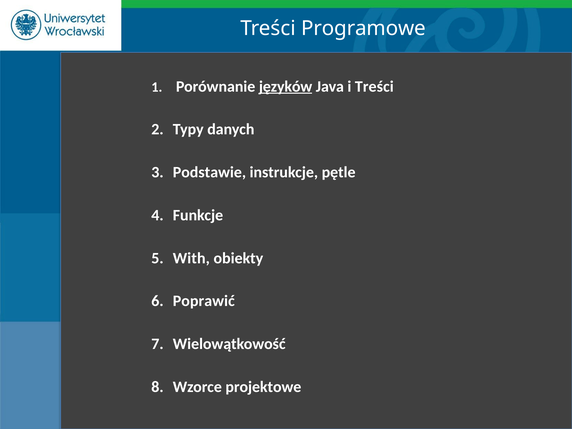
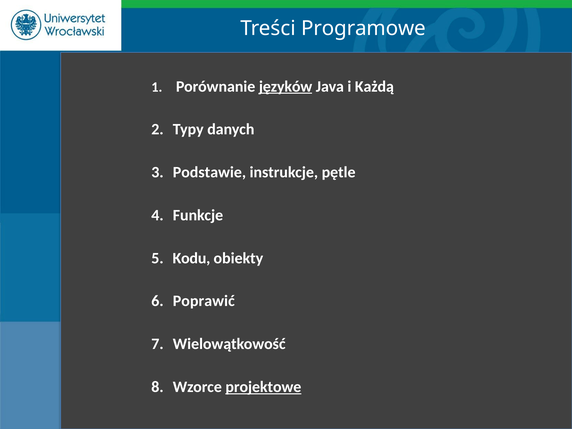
i Treści: Treści -> Każdą (374, 86)
With: With -> Kodu (191, 258)
projektowe underline: none -> present (263, 387)
